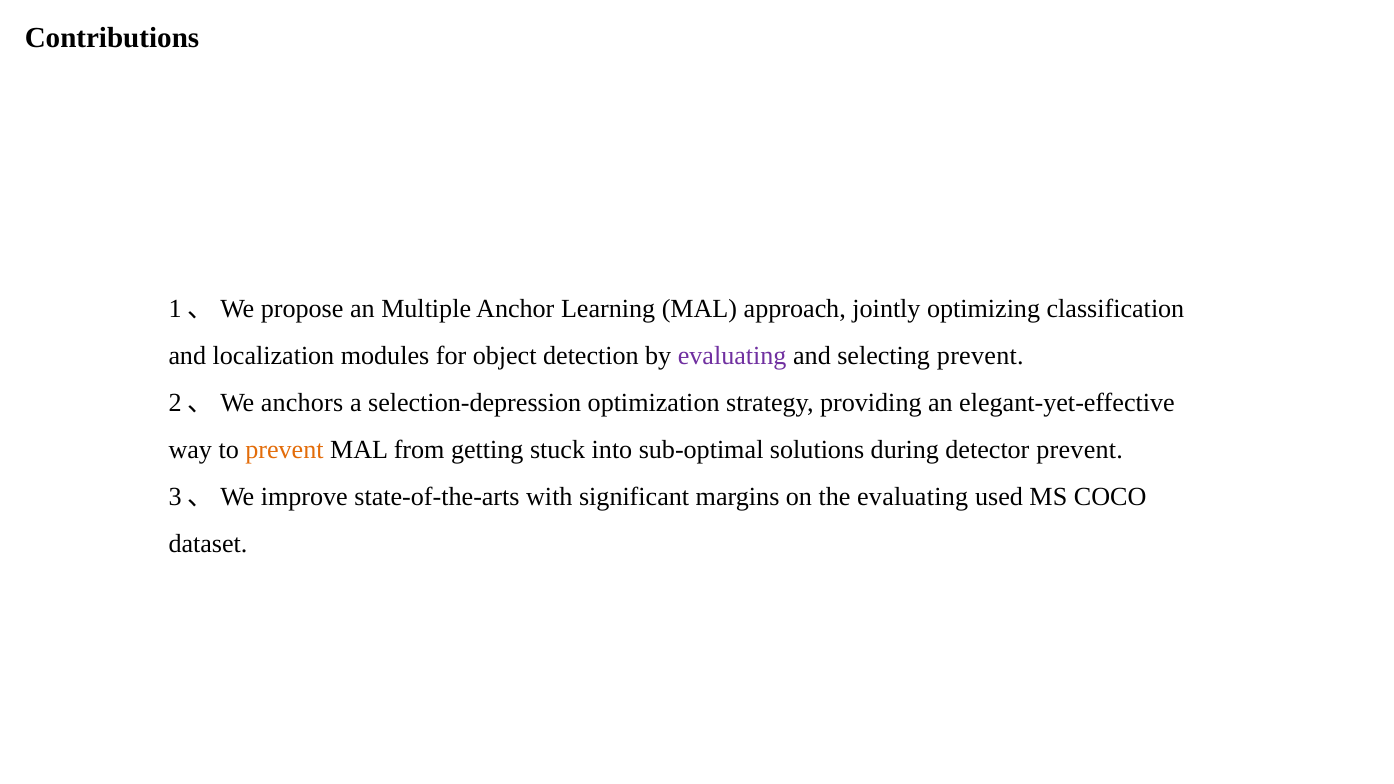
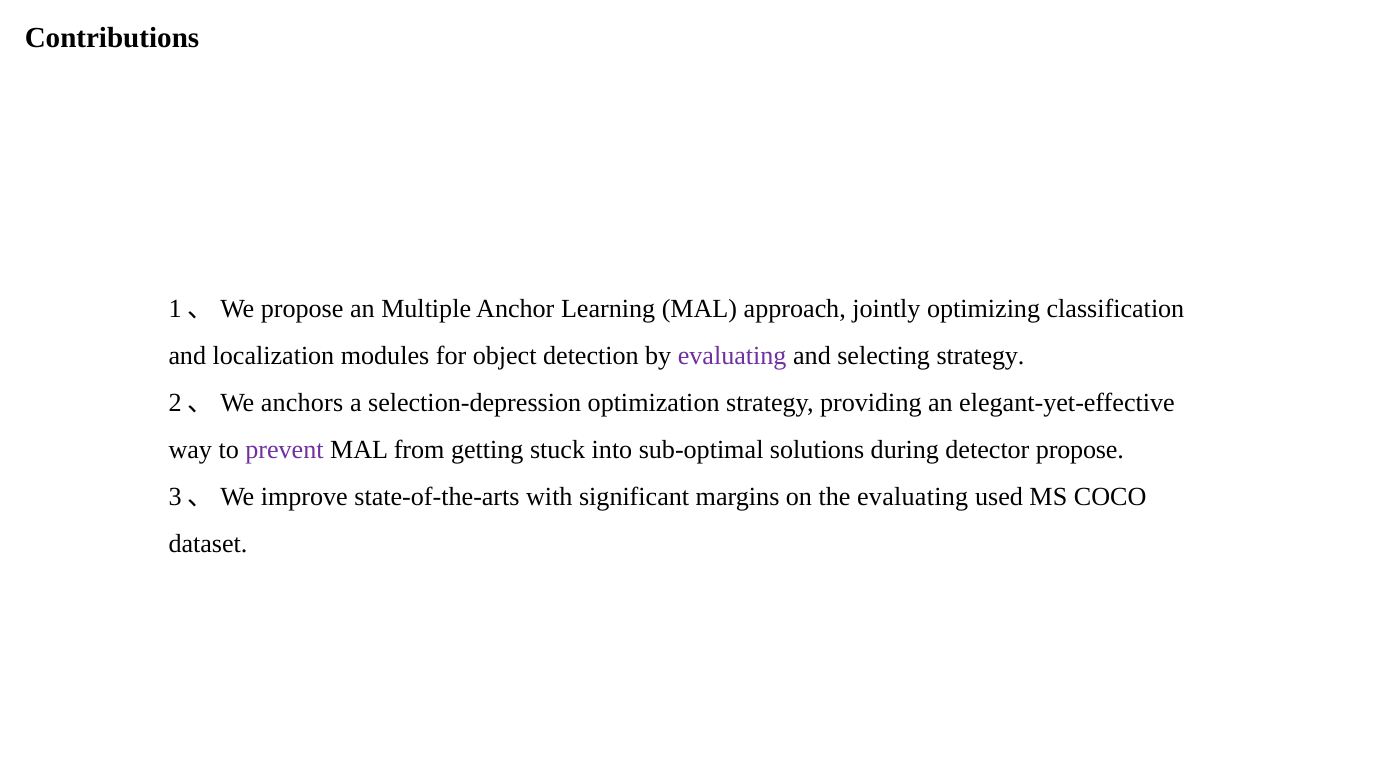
selecting prevent: prevent -> strategy (980, 356)
prevent colour: orange -> purple (284, 450)
detector prevent: prevent -> propose (1080, 450)
